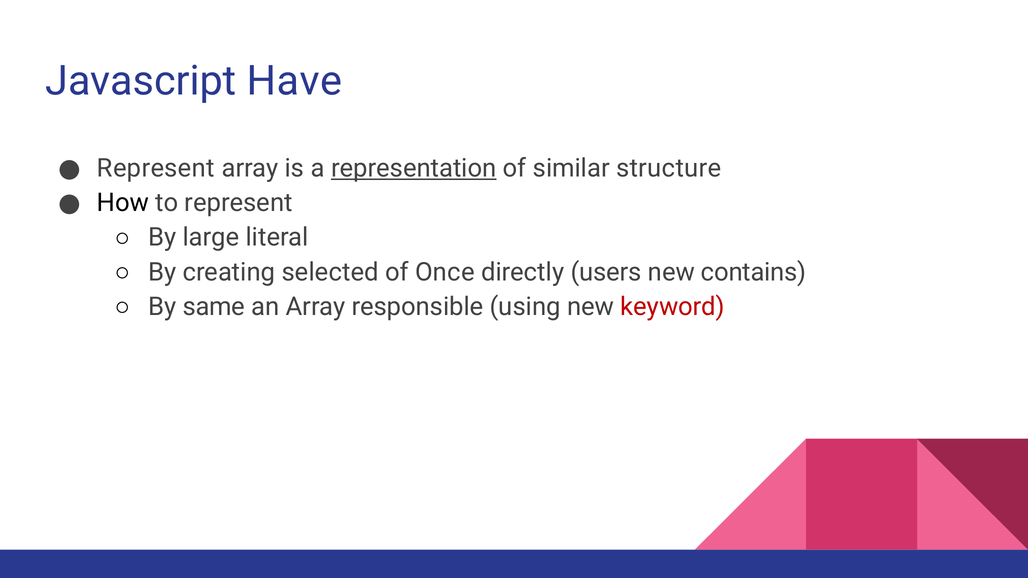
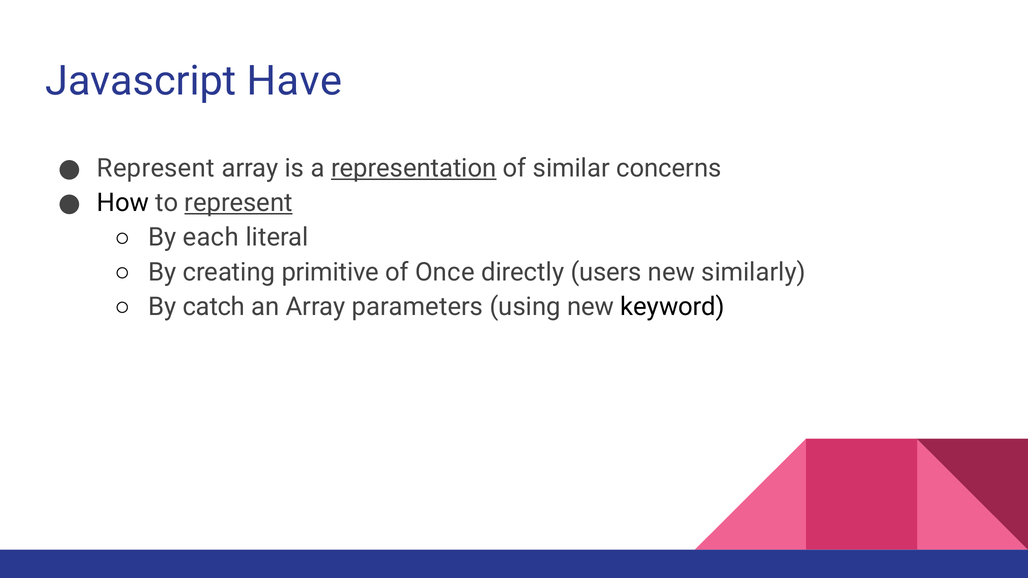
structure: structure -> concerns (669, 168)
represent underline: none -> present (238, 203)
large: large -> each (211, 238)
selected: selected -> primitive (330, 272)
contains: contains -> similarly (753, 272)
same: same -> catch (214, 307)
responsible: responsible -> parameters (417, 307)
keyword colour: red -> black (673, 307)
